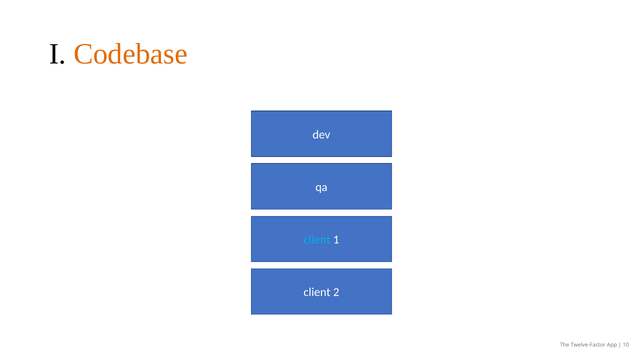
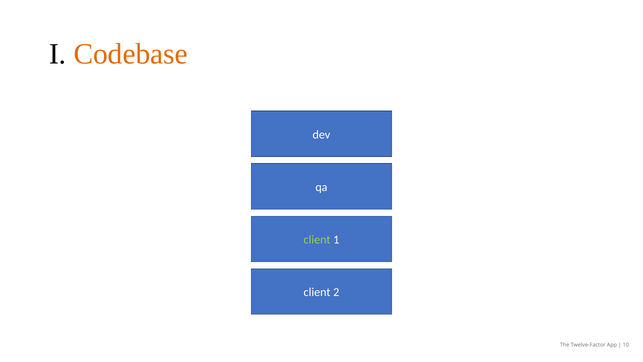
client colour: light blue -> light green (317, 240)
